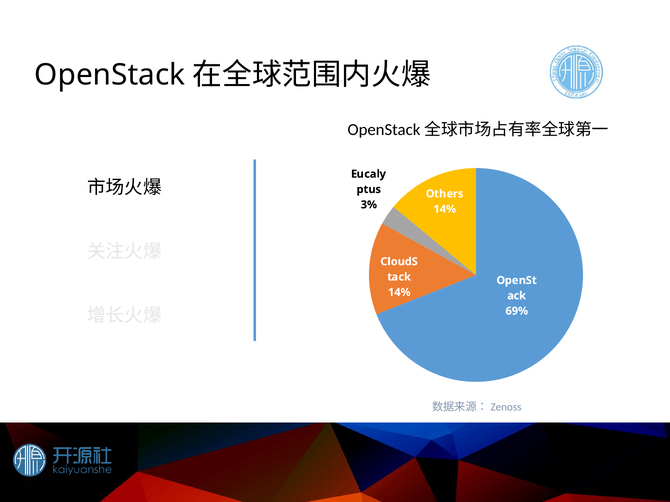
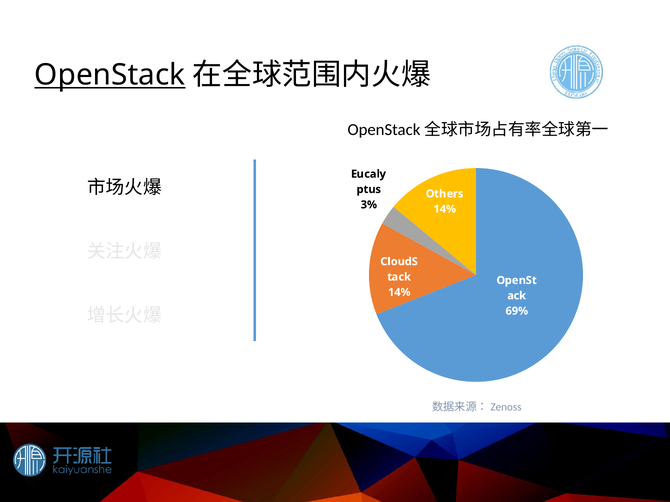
OpenStack underline: none -> present (110, 75)
